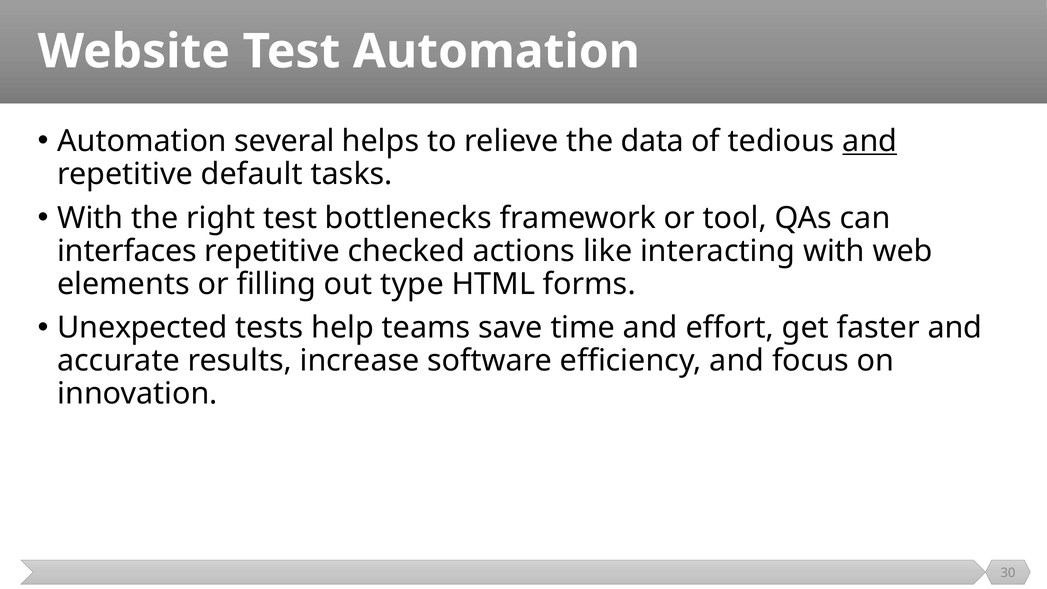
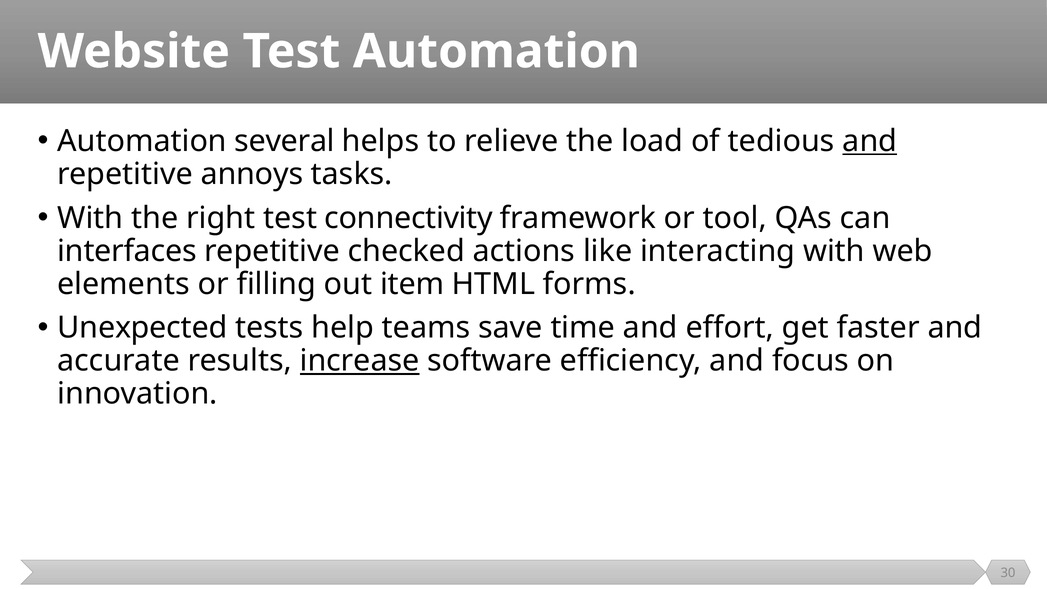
data: data -> load (652, 141)
default: default -> annoys (252, 174)
bottlenecks: bottlenecks -> connectivity (409, 218)
type: type -> item (412, 284)
increase underline: none -> present (360, 361)
